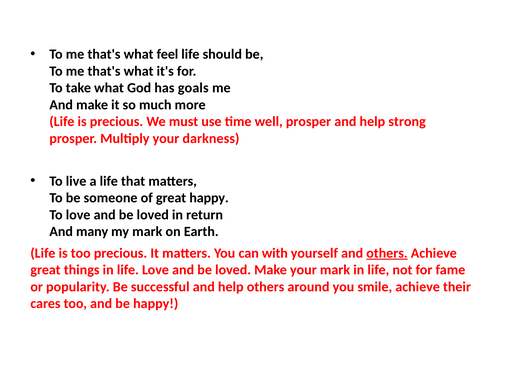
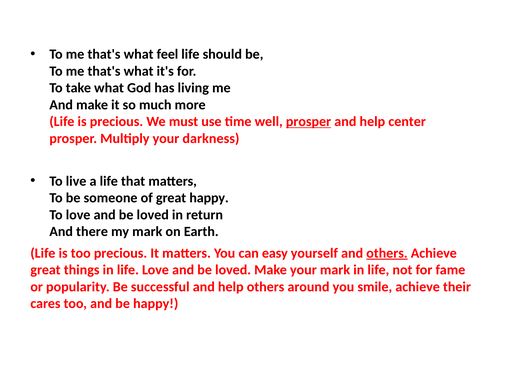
goals: goals -> living (193, 88)
prosper underline: none -> present (308, 122)
strong: strong -> center (407, 122)
many: many -> there (92, 232)
with: with -> easy (275, 253)
